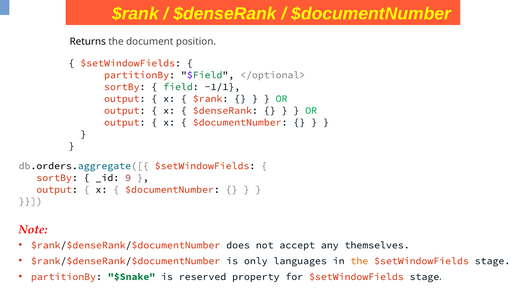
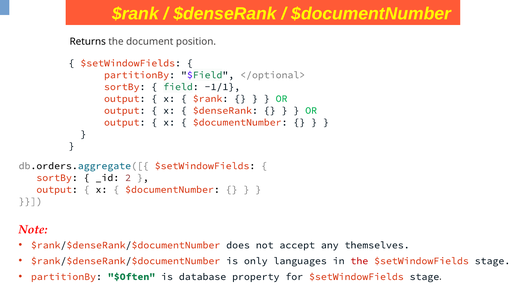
9: 9 -> 2 (128, 178)
the colour: orange -> red (359, 261)
$Snake: $Snake -> $Often (132, 277)
reserved: reserved -> database (203, 277)
